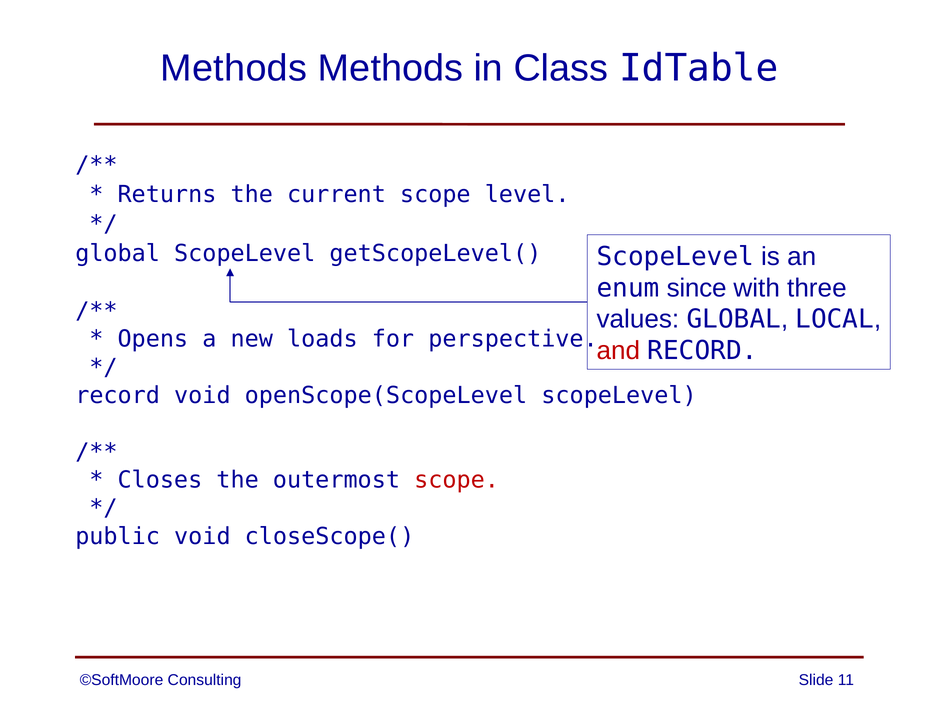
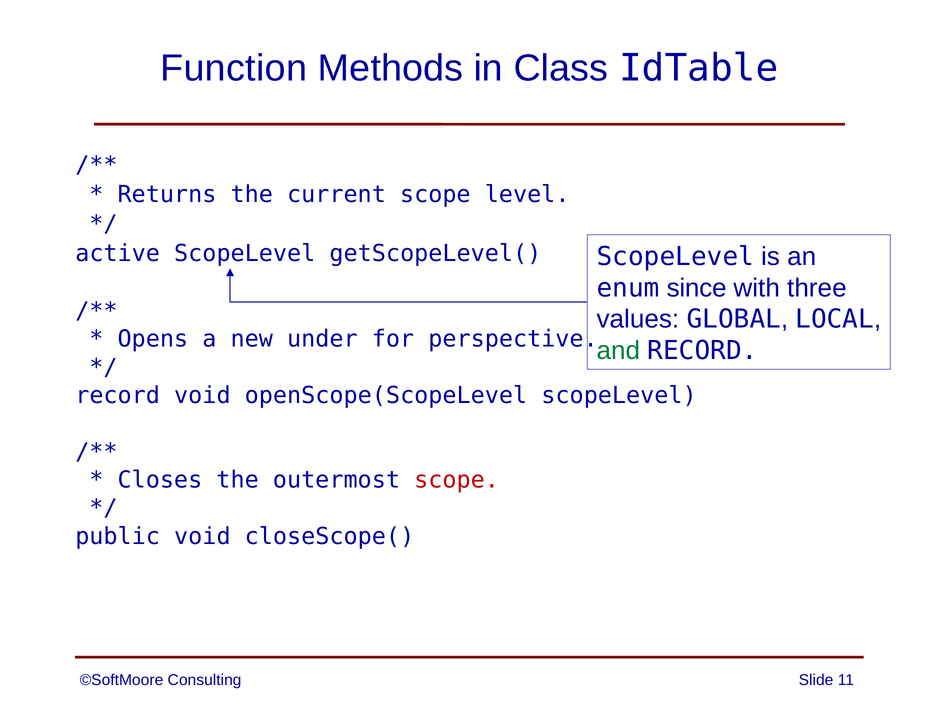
Methods: Methods -> Function (234, 68)
global: global -> active (118, 254)
loads: loads -> under (322, 339)
and colour: red -> green (618, 351)
